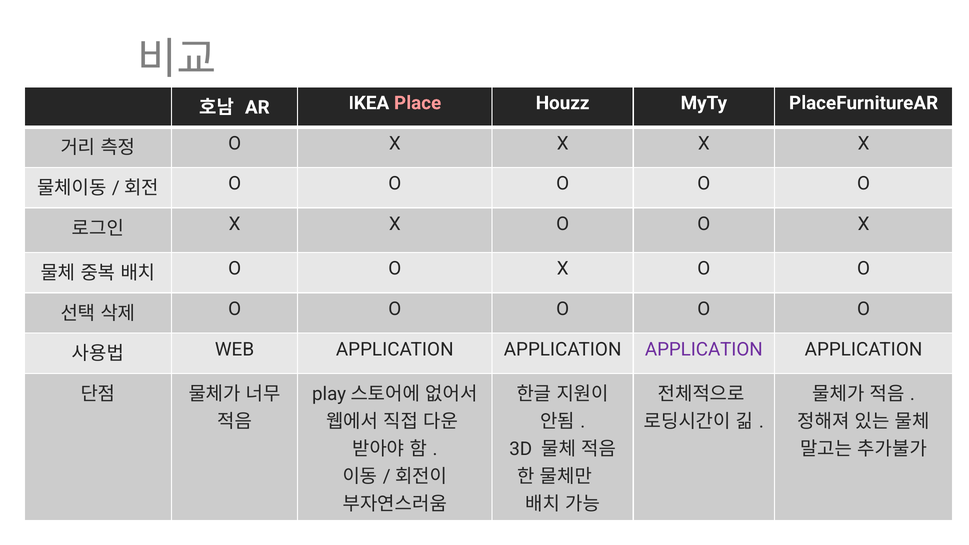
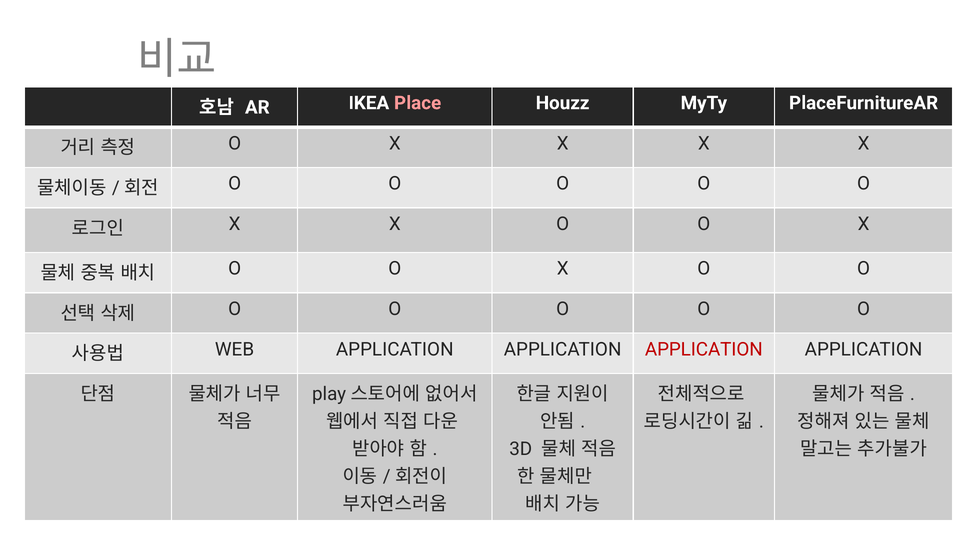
APPLICATION colour: purple -> red (704, 349)
